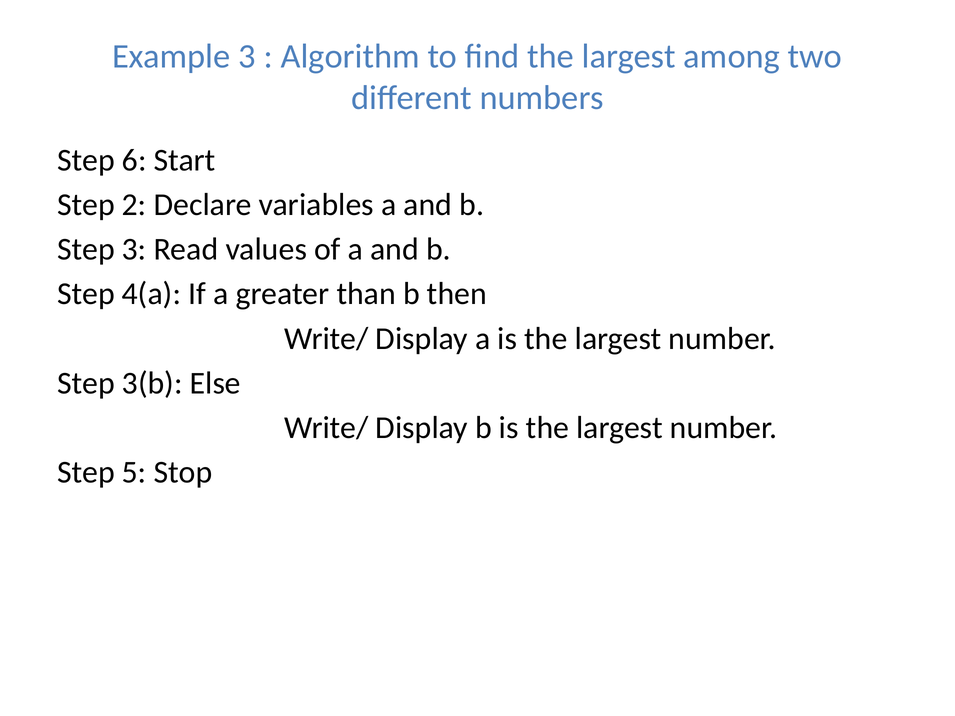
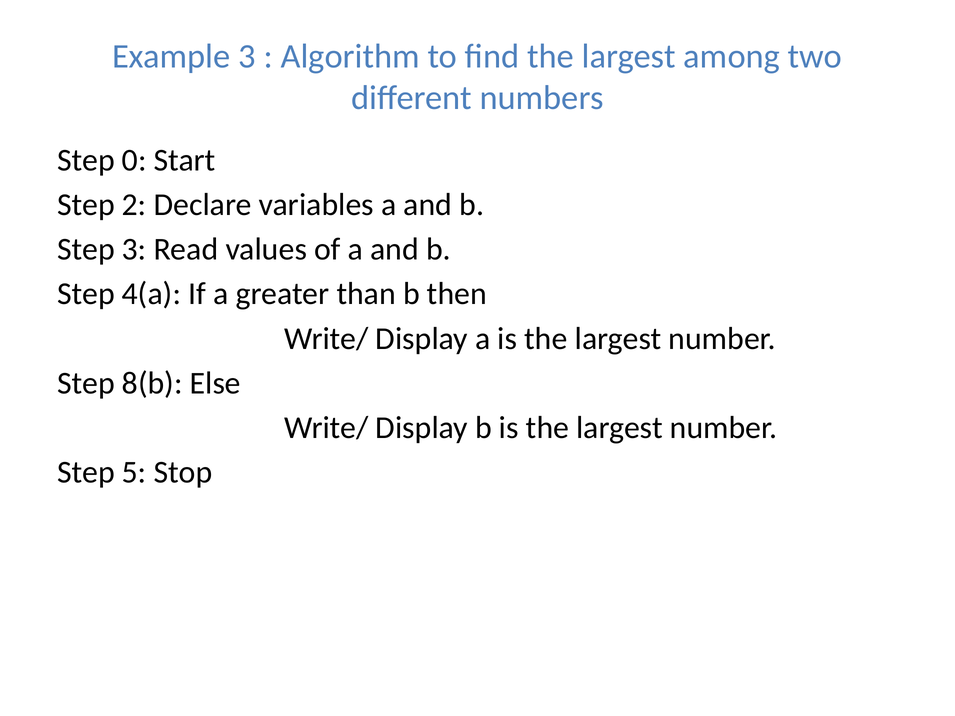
6: 6 -> 0 (134, 160)
3(b: 3(b -> 8(b (152, 383)
